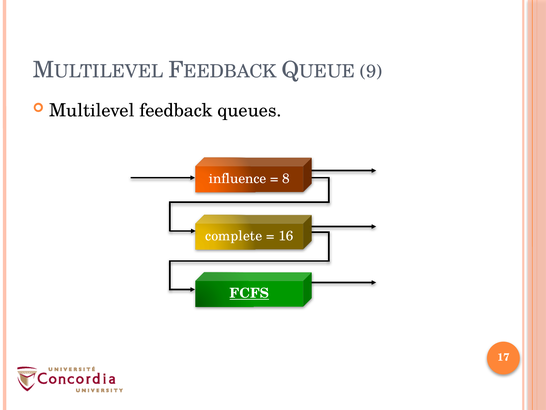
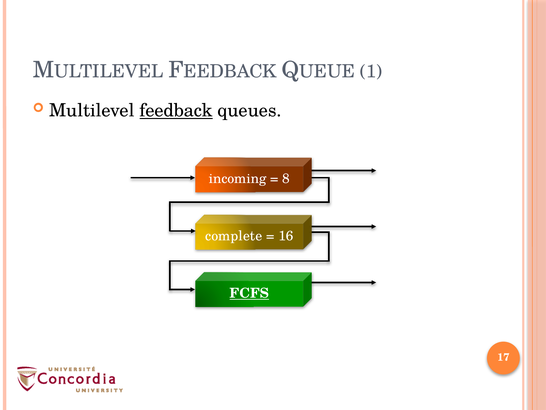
9: 9 -> 1 (371, 71)
feedback underline: none -> present (176, 110)
influence: influence -> incoming (238, 179)
